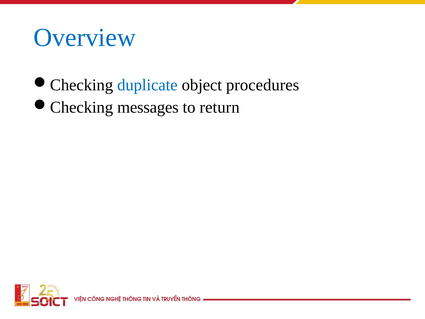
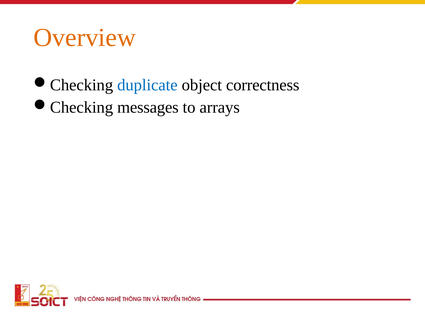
Overview colour: blue -> orange (85, 37)
procedures: procedures -> correctness (263, 85)
return: return -> arrays (220, 107)
